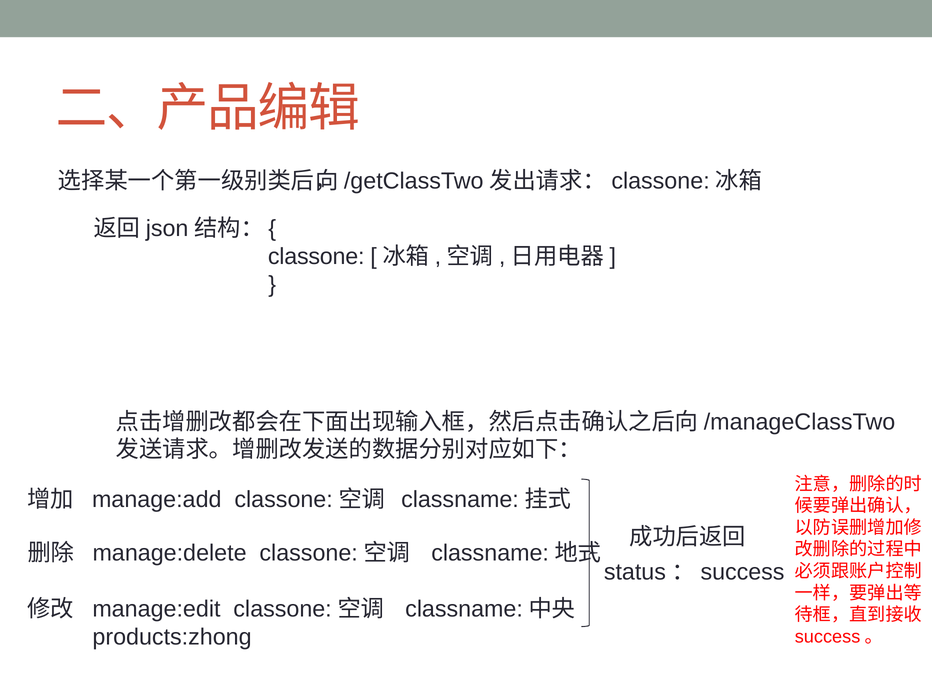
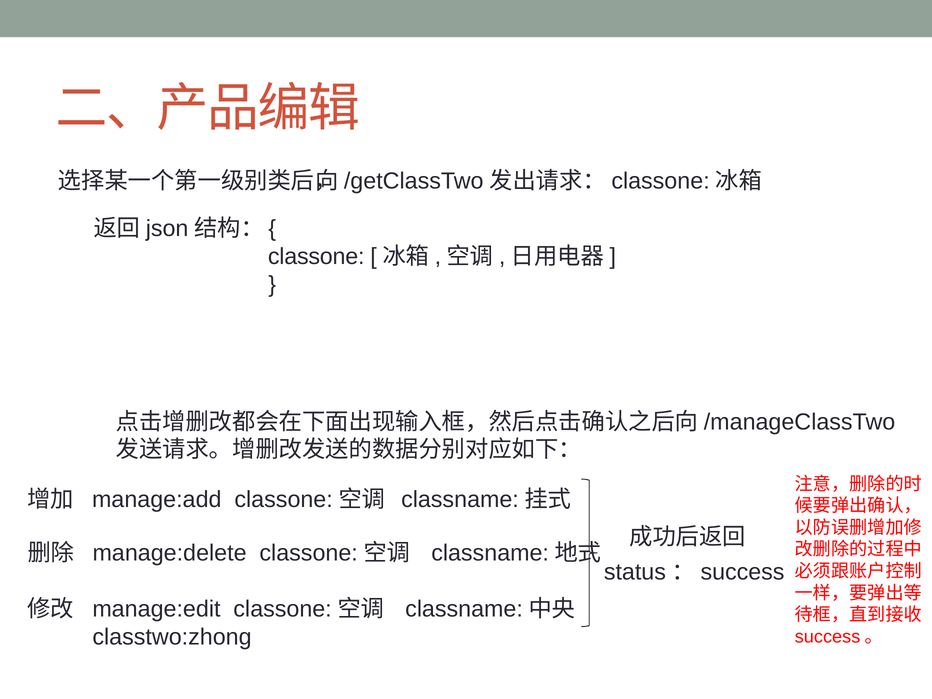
products:zhong: products:zhong -> classtwo:zhong (172, 637)
